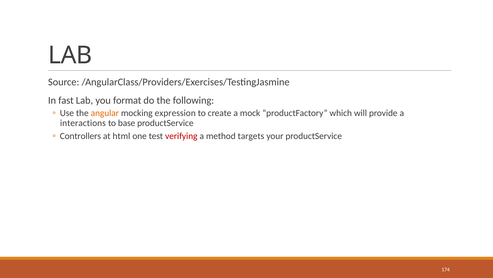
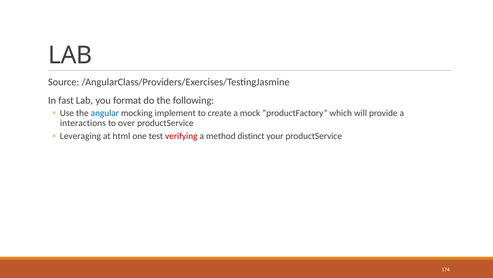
angular colour: orange -> blue (105, 113)
expression: expression -> implement (175, 113)
base: base -> over (127, 123)
Controllers: Controllers -> Leveraging (80, 136)
targets: targets -> distinct (251, 136)
